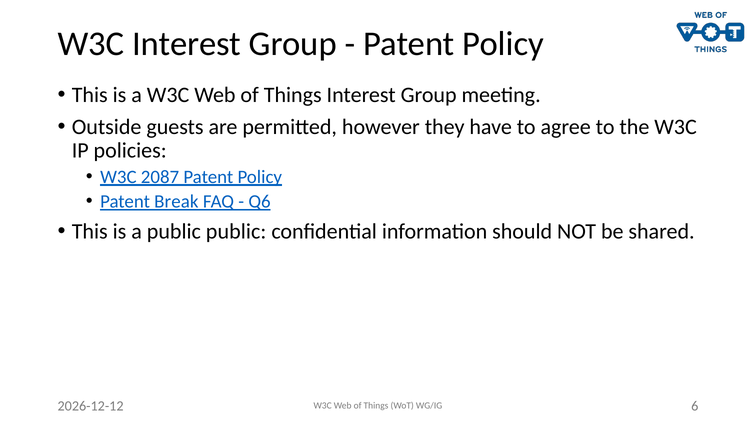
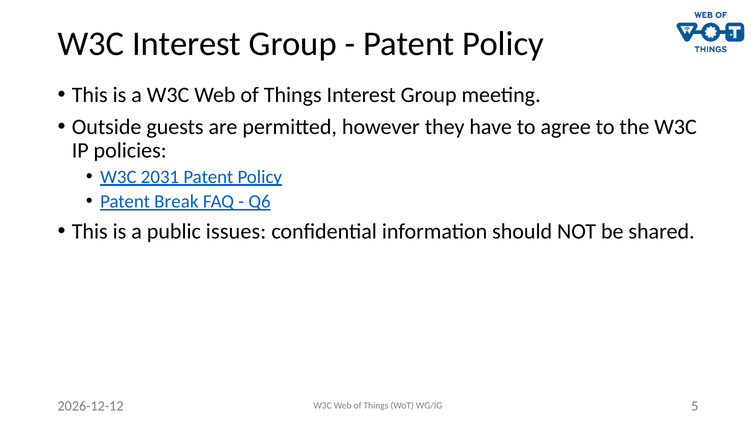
2087: 2087 -> 2031 (160, 177)
public public: public -> issues (236, 232)
6: 6 -> 5 (695, 406)
